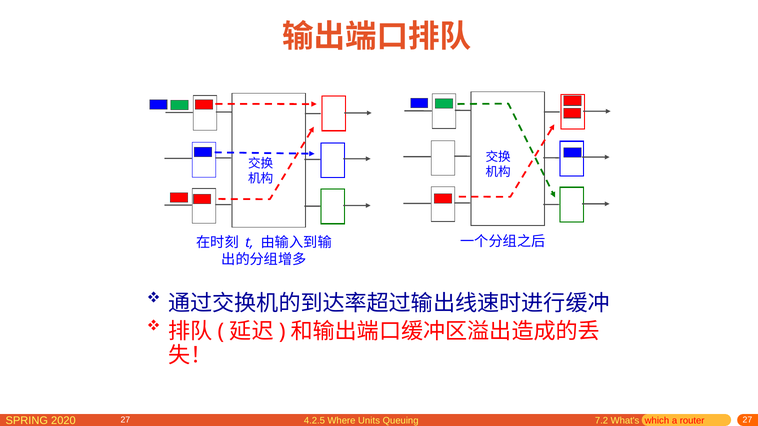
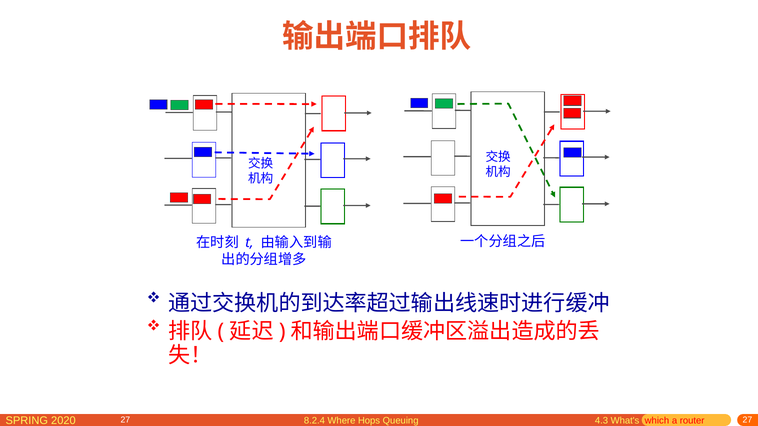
4.2.5: 4.2.5 -> 8.2.4 (314, 421)
Units: Units -> Hops (369, 421)
7.2: 7.2 -> 4.3 (602, 421)
